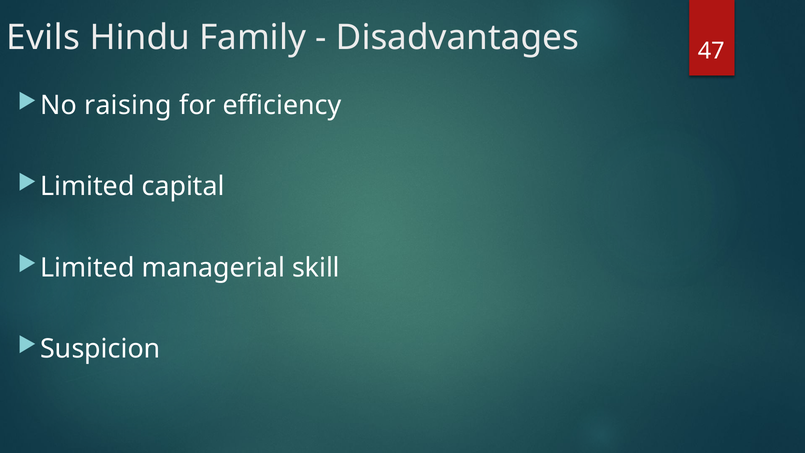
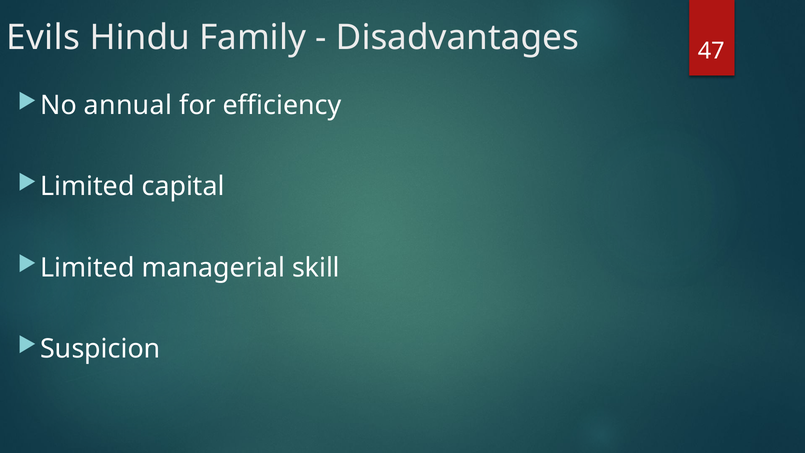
raising: raising -> annual (128, 105)
